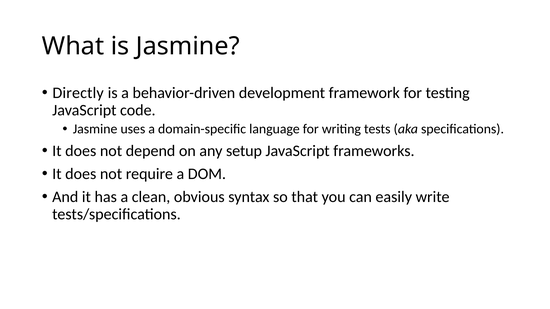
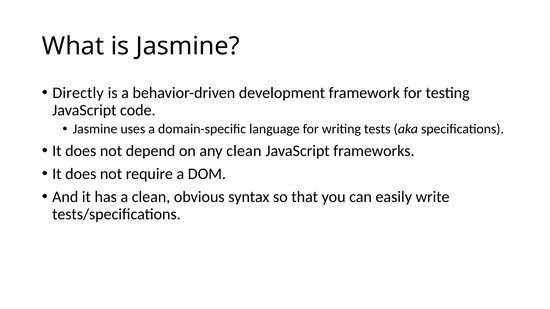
any setup: setup -> clean (244, 151)
